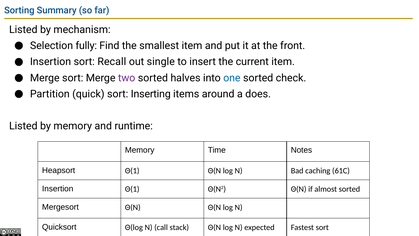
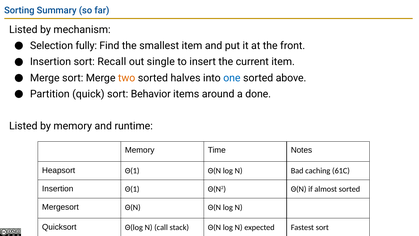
two colour: purple -> orange (127, 78)
check: check -> above (291, 78)
Inserting: Inserting -> Behavior (151, 94)
does: does -> done (258, 94)
